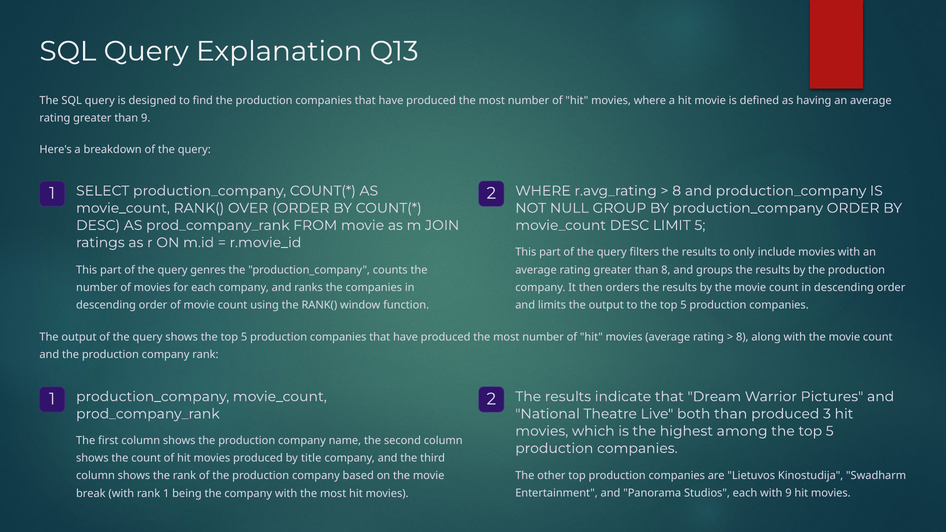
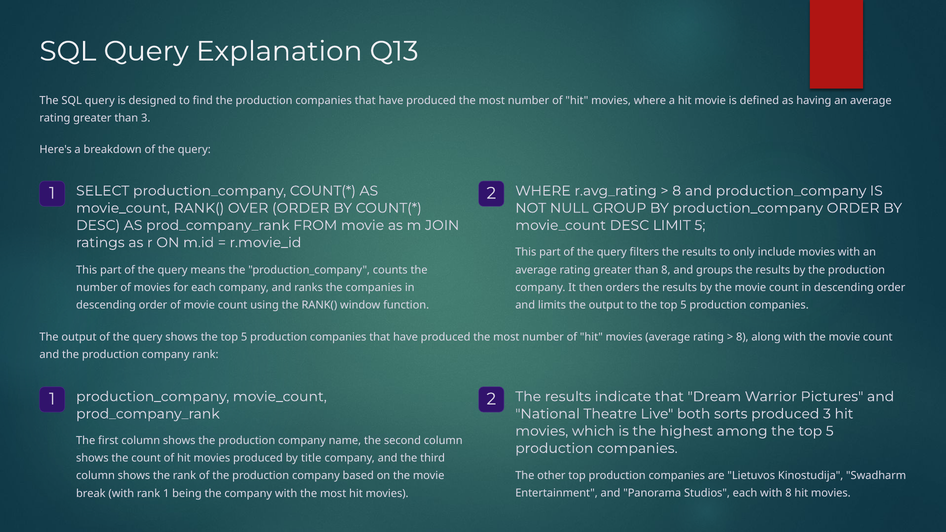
than 9: 9 -> 3 (146, 118)
genres: genres -> means (208, 270)
both than: than -> sorts (731, 414)
with 9: 9 -> 8 (788, 493)
